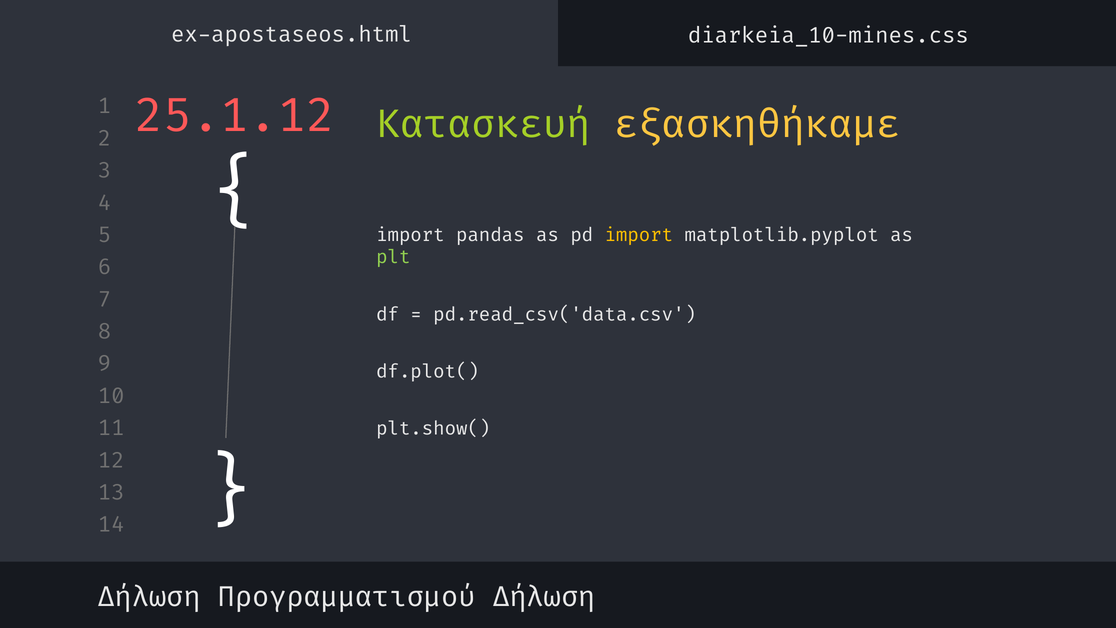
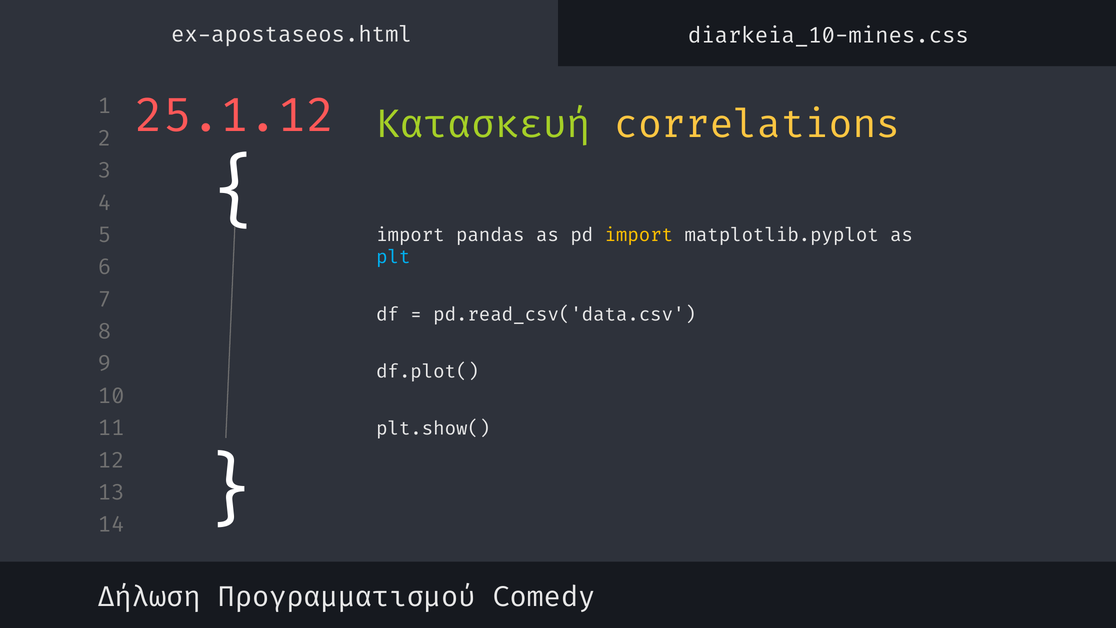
εξασκηθήκαμε: εξασκηθήκαμε -> correlations (757, 124)
plt colour: light green -> light blue (393, 257)
Προγραμματισμού Δήλωση: Δήλωση -> Comedy (544, 597)
